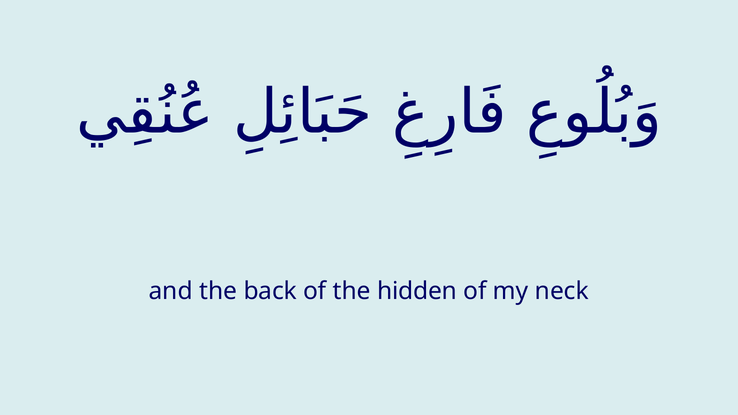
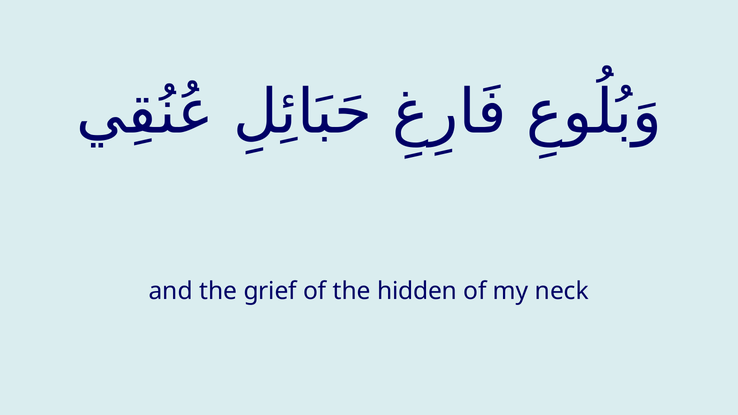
back: back -> grief (270, 291)
